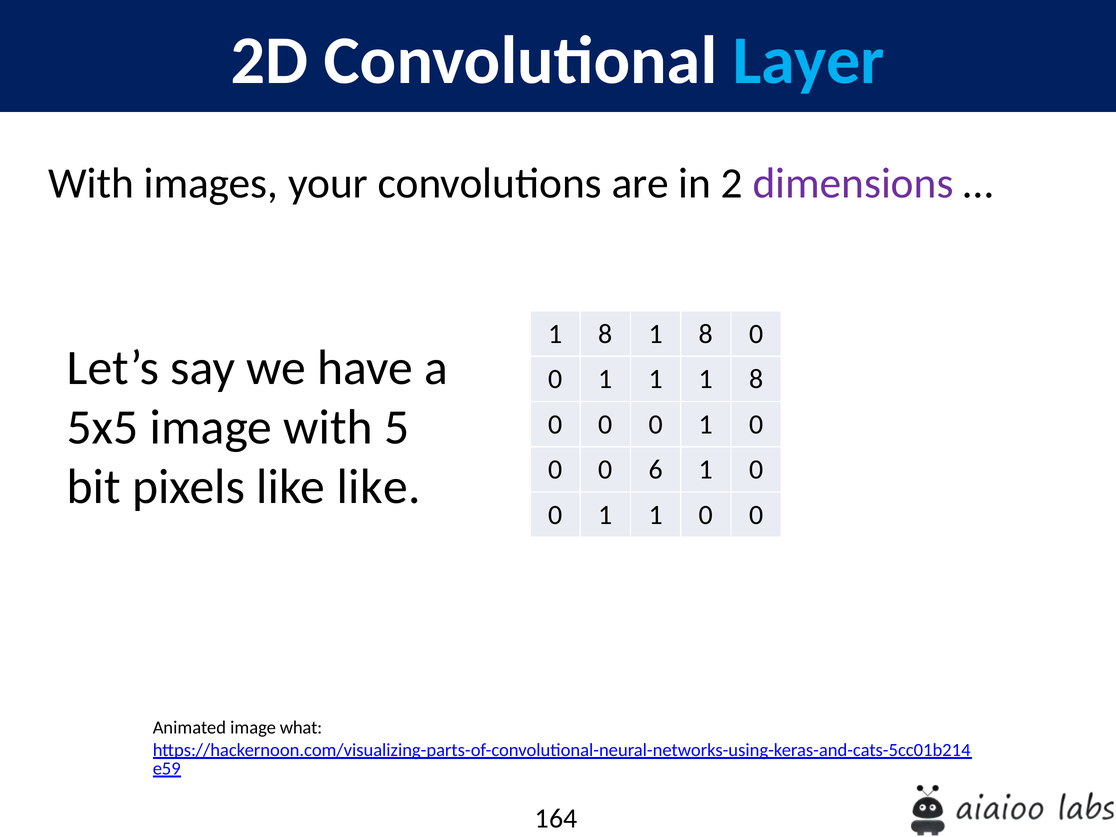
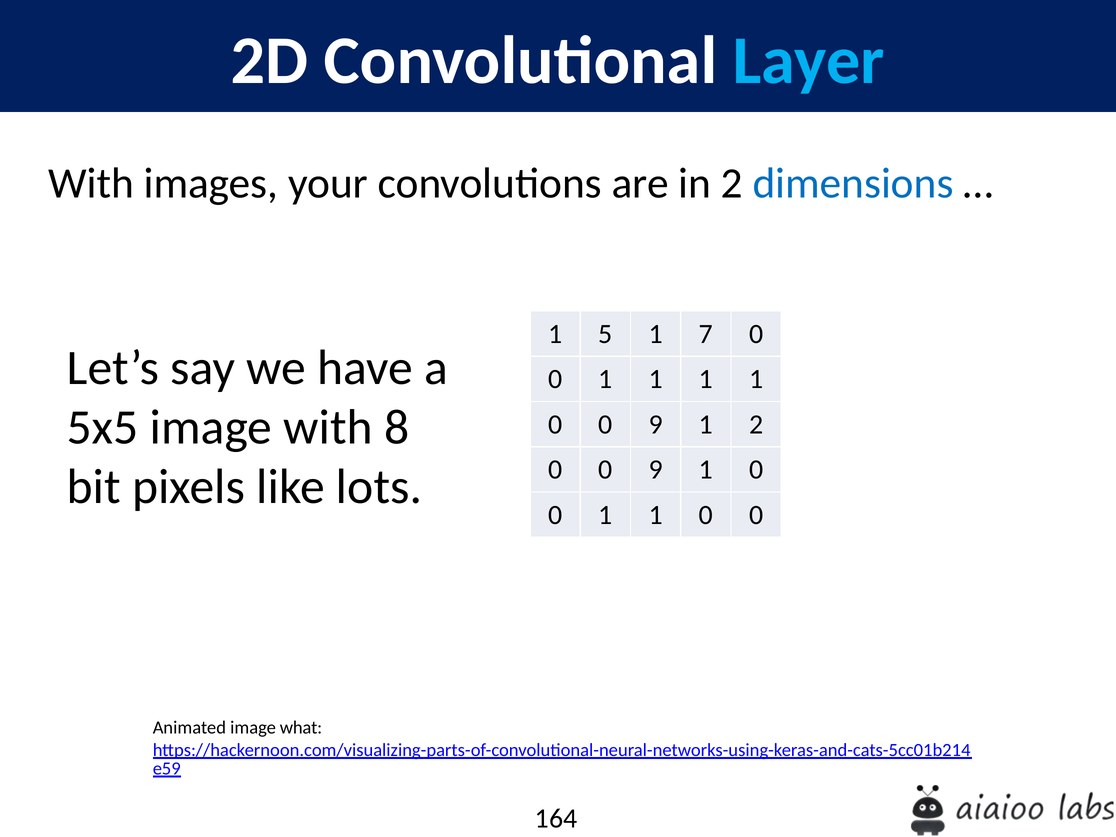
dimensions colour: purple -> blue (853, 183)
8: 8 -> 5 (605, 334)
8: 8 -> 7 (706, 334)
1 1 1 8: 8 -> 1 (756, 379)
5: 5 -> 8 (397, 427)
0: 0 -> 9 (656, 424)
0: 0 -> 2 (756, 424)
6: 6 -> 9 (656, 470)
like like: like -> lots (379, 487)
